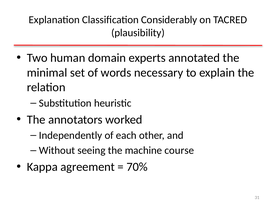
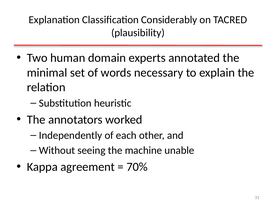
course: course -> unable (179, 150)
